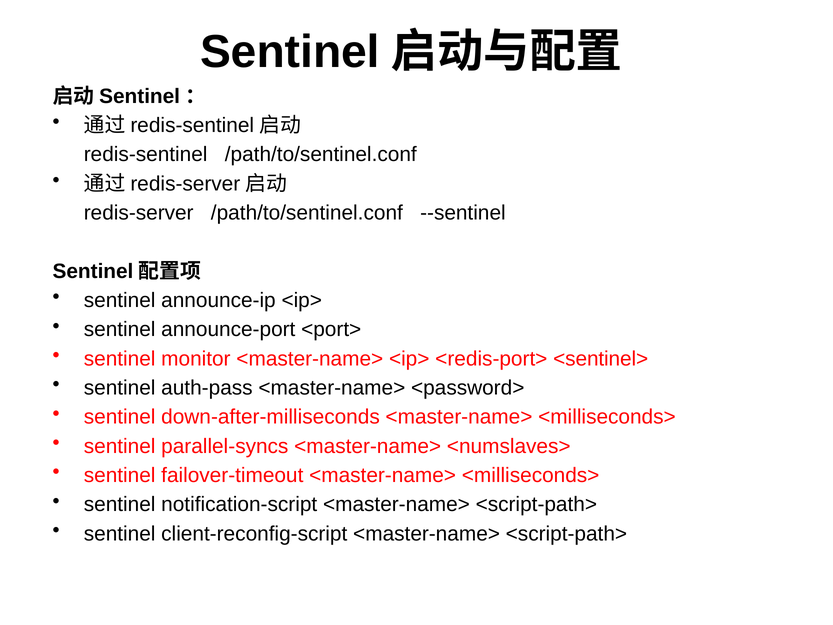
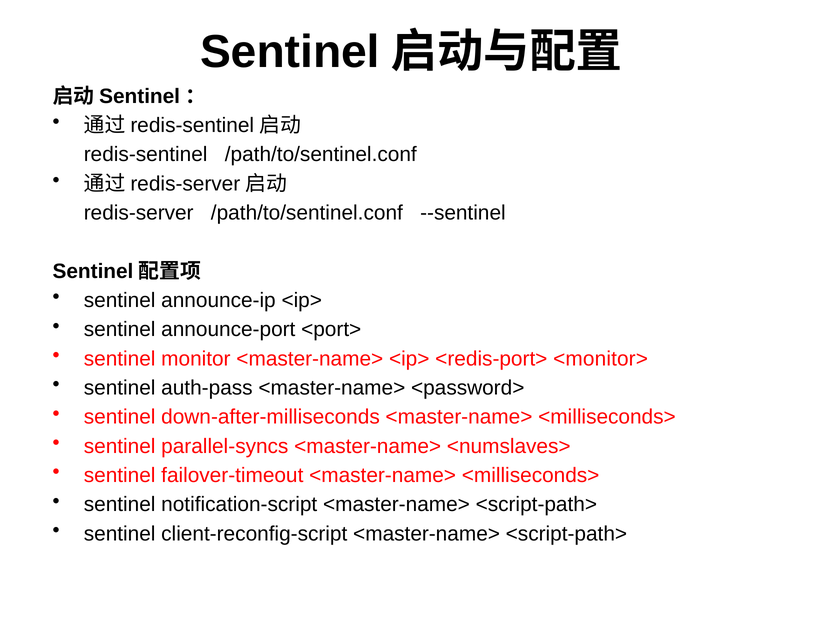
<sentinel>: <sentinel> -> <monitor> (601, 359)
